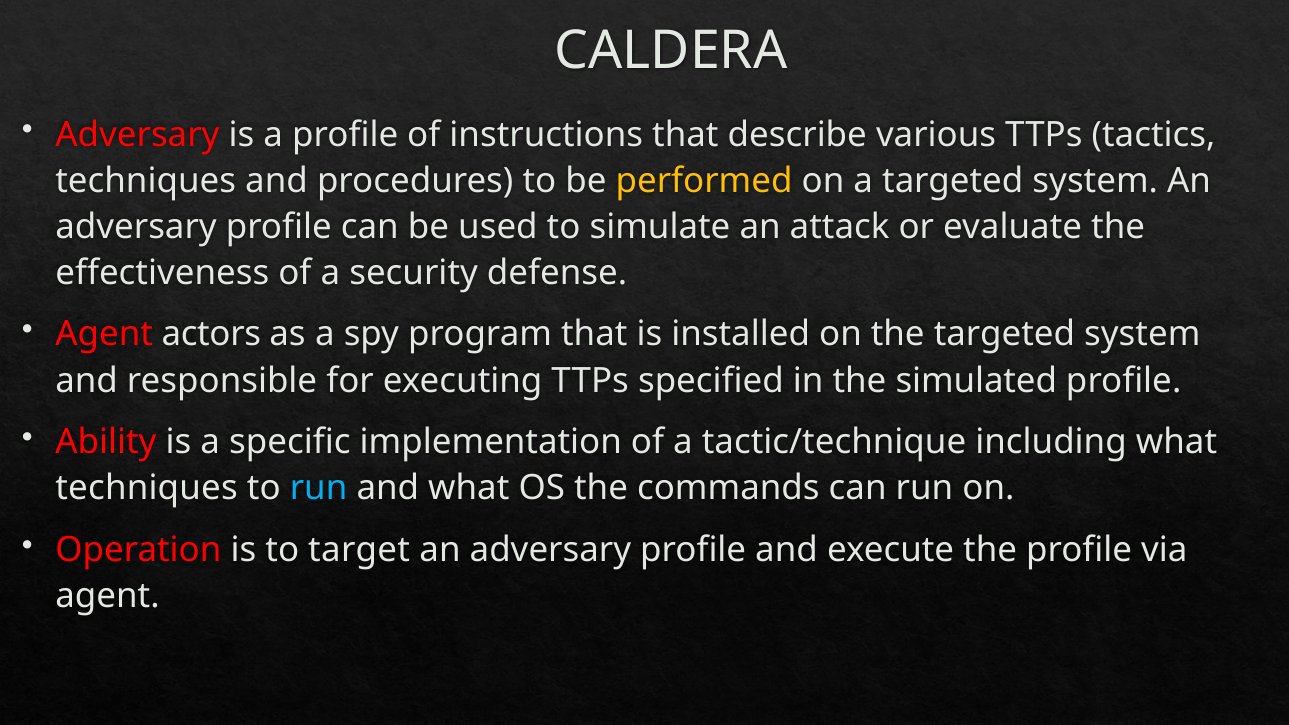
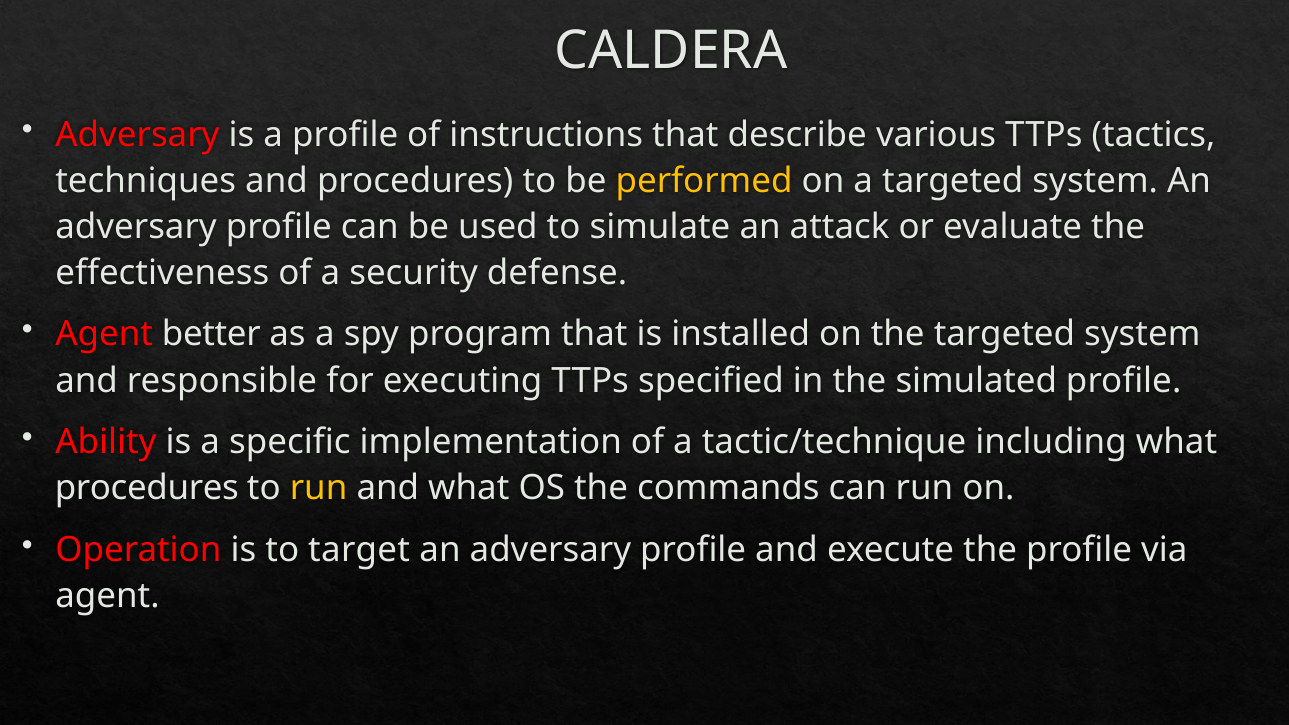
actors: actors -> better (211, 334)
techniques: techniques -> procedures (147, 488)
run colour: light blue -> yellow (319, 488)
